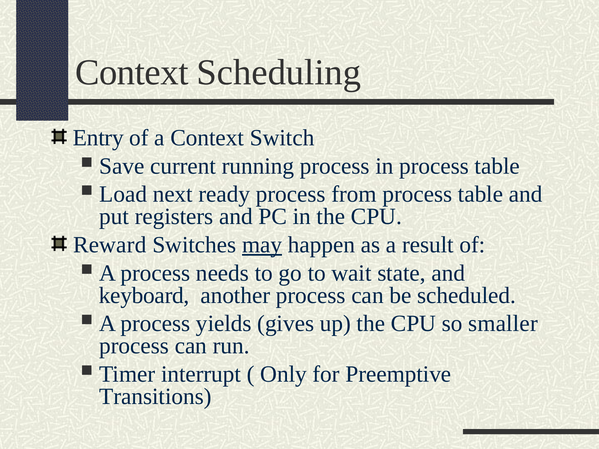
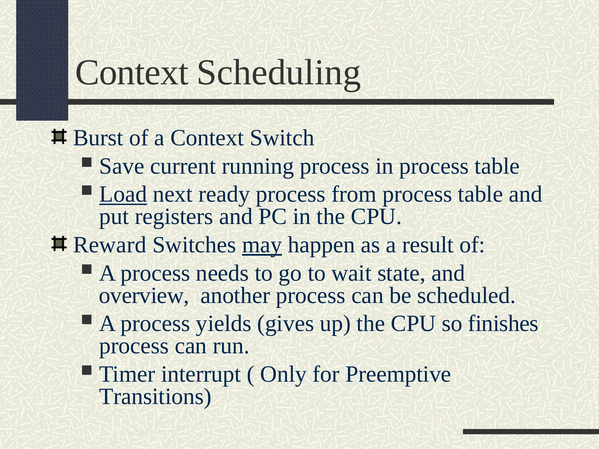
Entry: Entry -> Burst (98, 138)
Load underline: none -> present (123, 194)
keyboard: keyboard -> overview (144, 296)
smaller: smaller -> finishes (503, 324)
